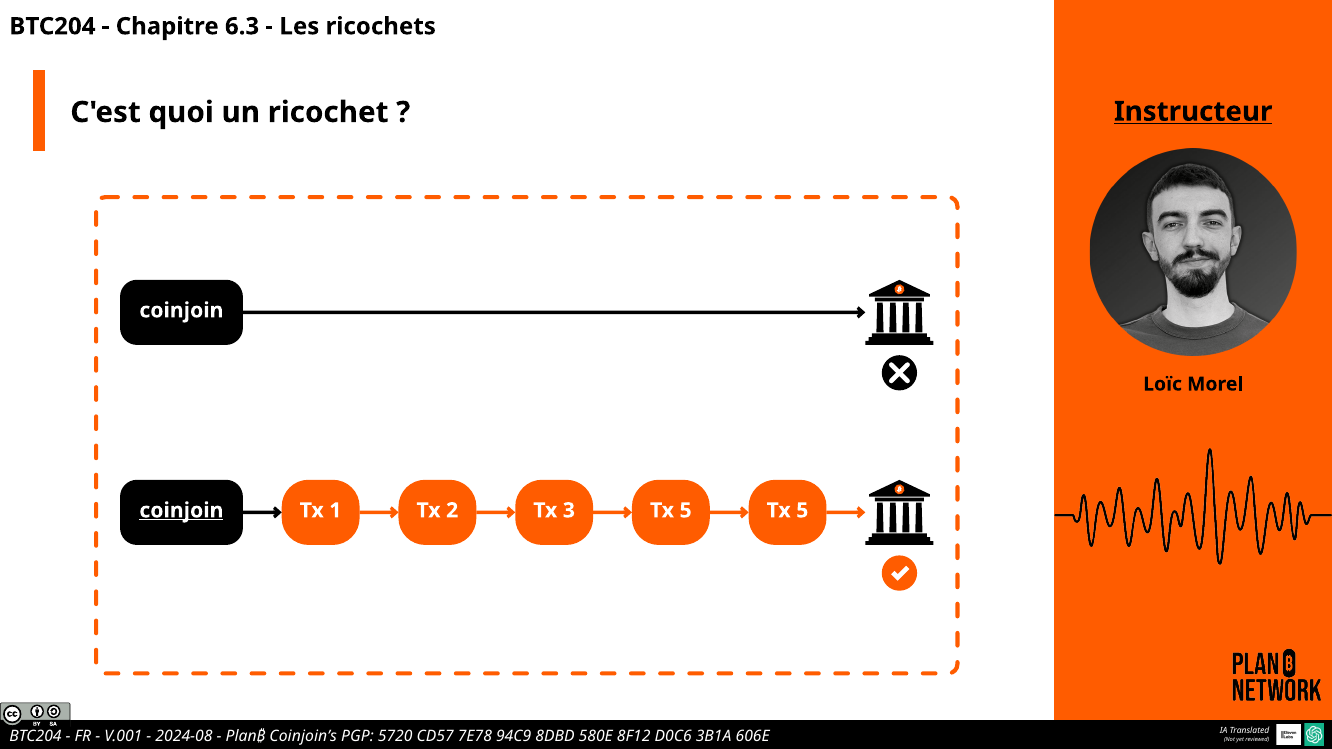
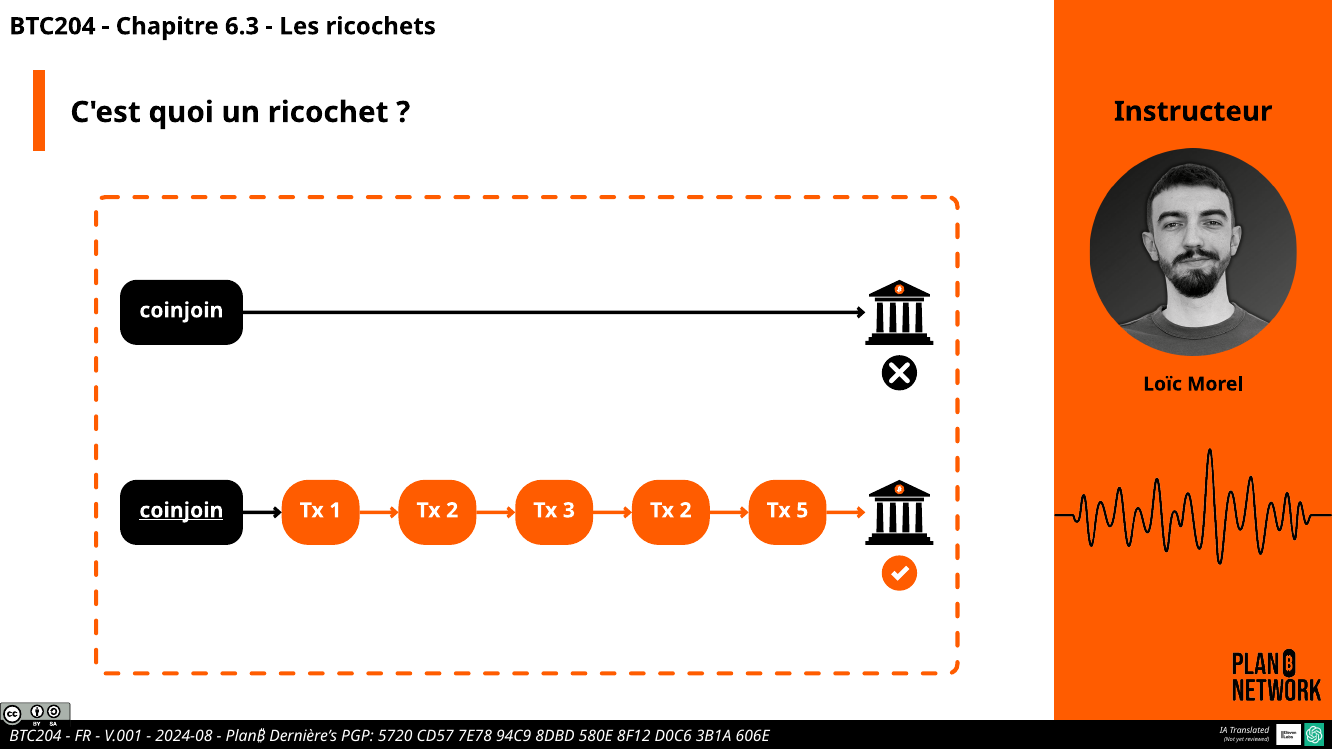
Instructeur underline: present -> none (1193, 112)
3 Tx 5: 5 -> 2 (686, 511)
Coinjoin’s: Coinjoin’s -> Dernière’s (303, 737)
